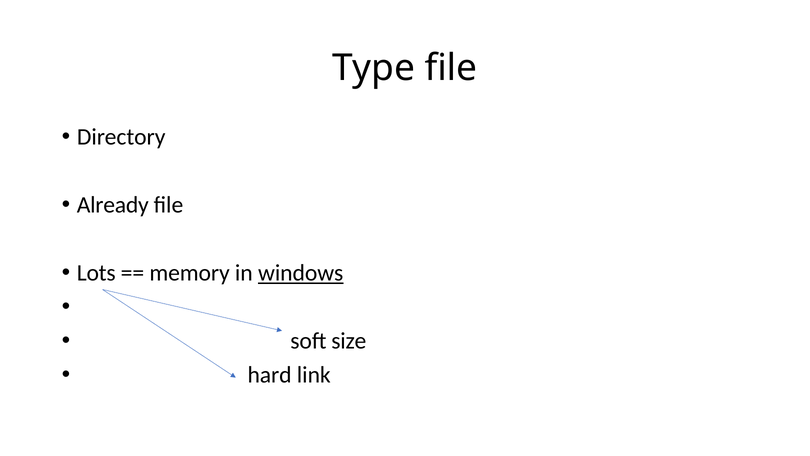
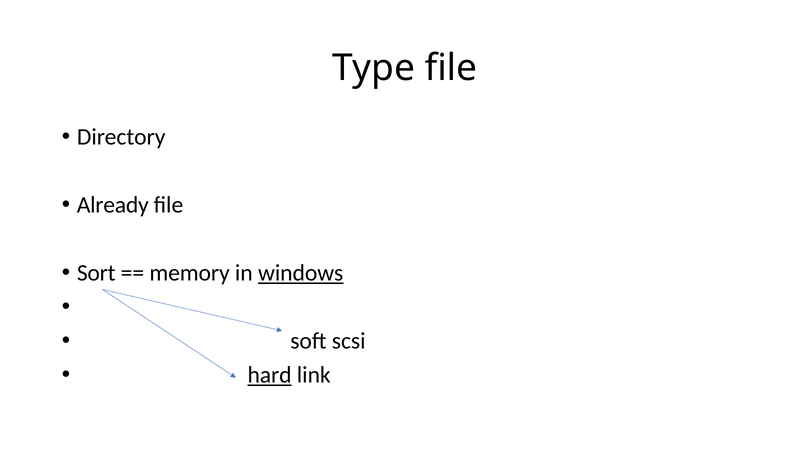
Lots: Lots -> Sort (96, 273)
size: size -> scsi (349, 341)
hard underline: none -> present (270, 375)
